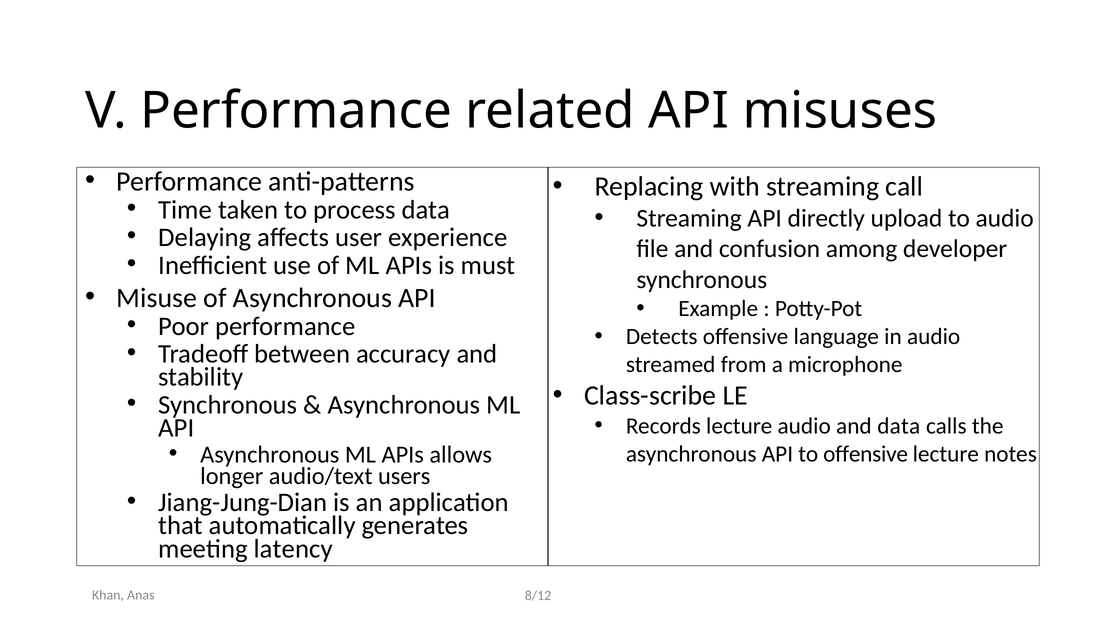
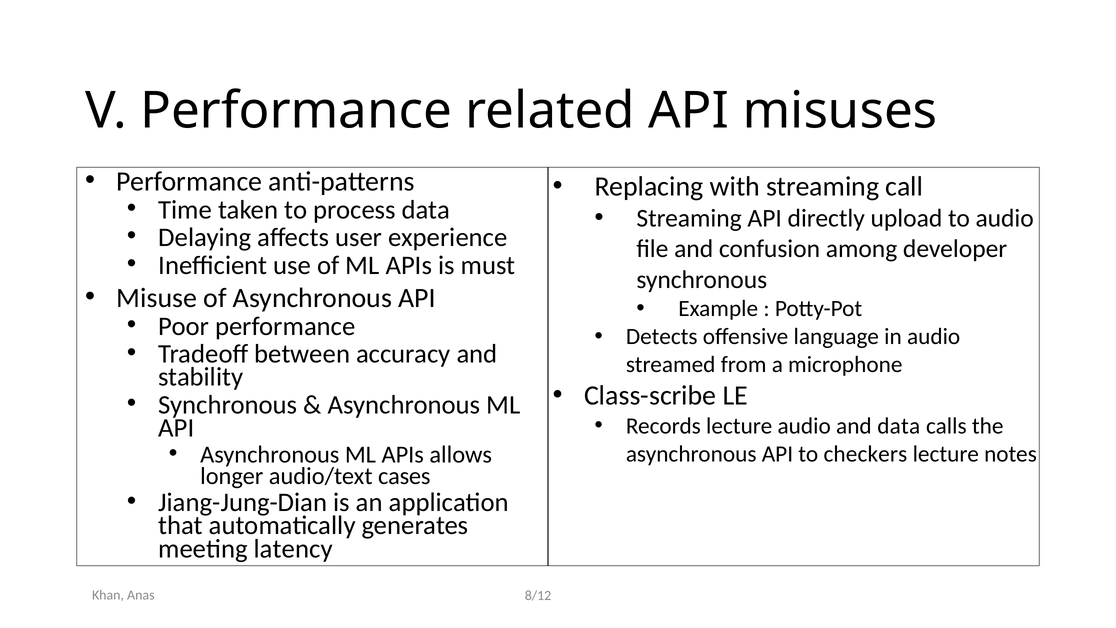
to offensive: offensive -> checkers (865, 454)
users: users -> cases (404, 476)
